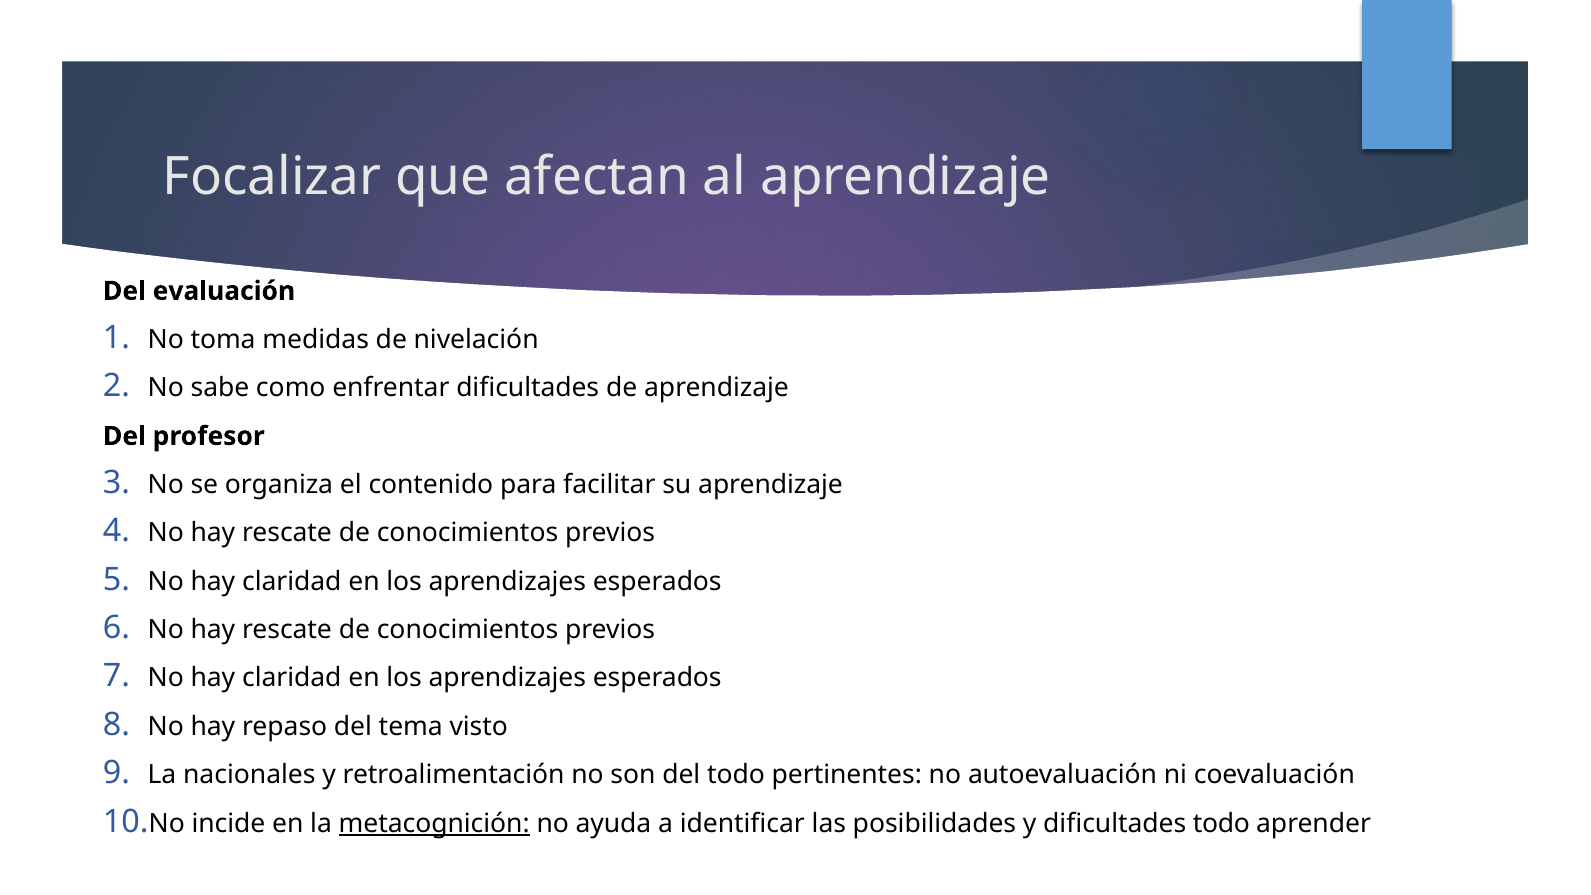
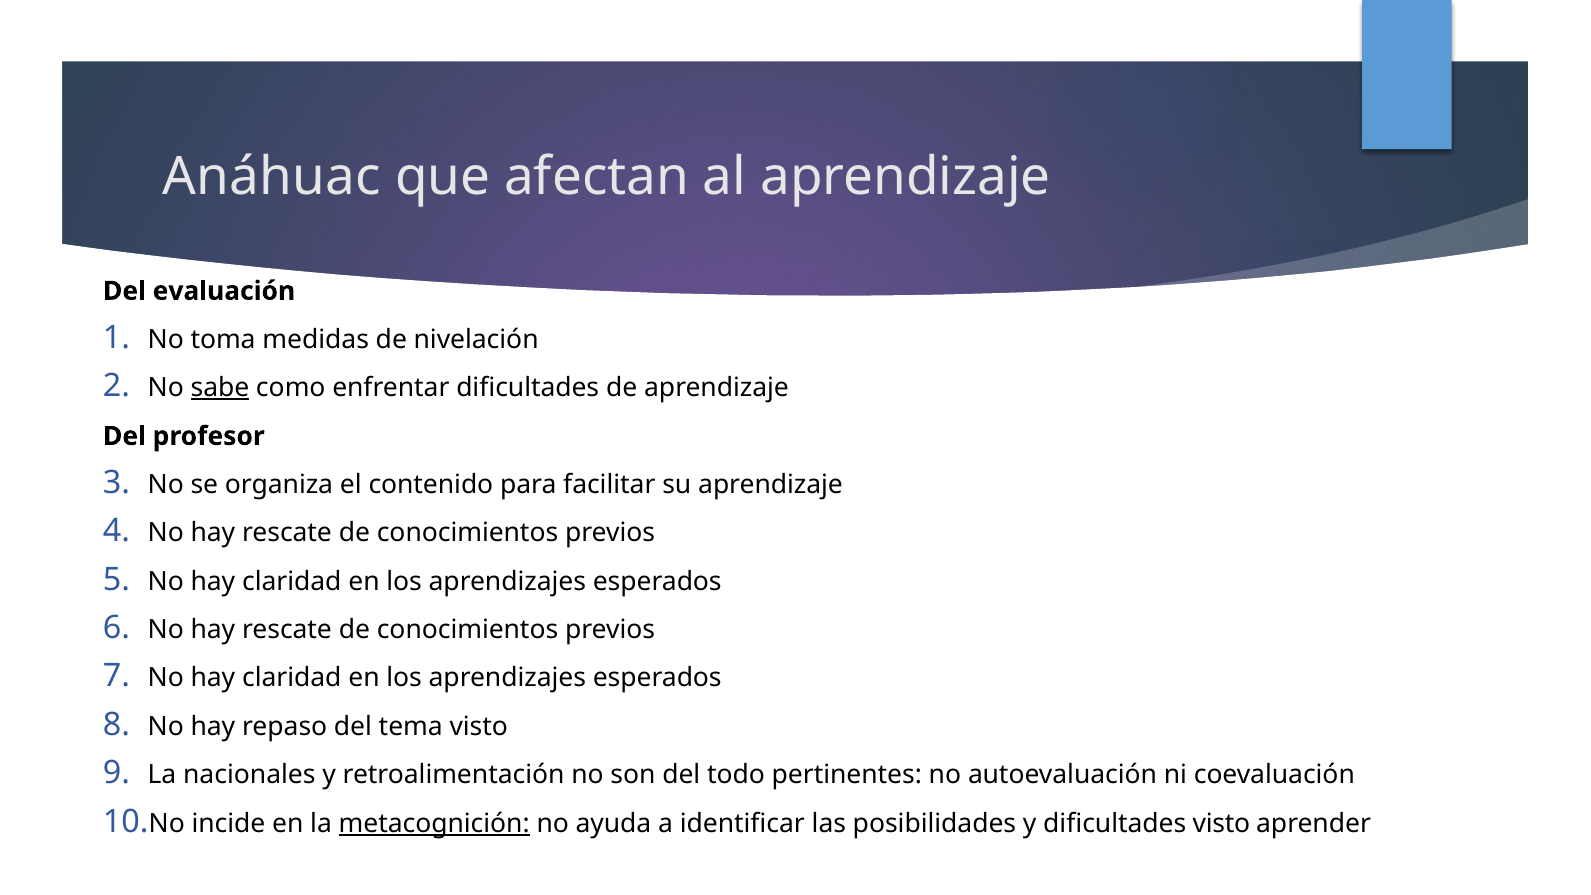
Focalizar: Focalizar -> Anáhuac (272, 177)
sabe underline: none -> present (220, 388)
dificultades todo: todo -> visto (1221, 823)
